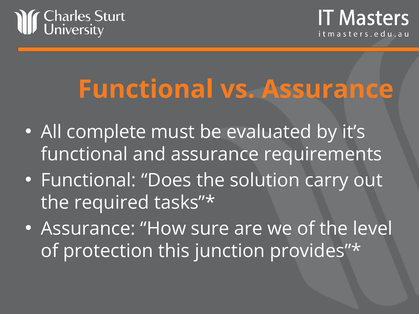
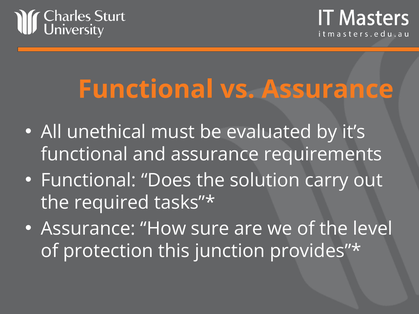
complete: complete -> unethical (106, 132)
